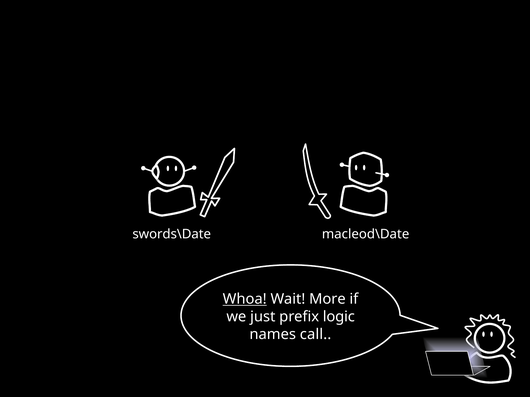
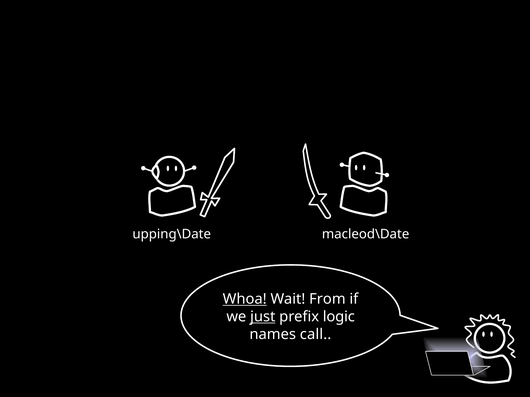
swords\Date: swords\Date -> upping\Date (172, 234)
More: More -> From (327, 299)
just underline: none -> present (263, 317)
